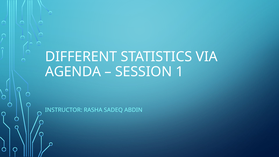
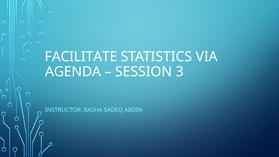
DIFFERENT: DIFFERENT -> FACILITATE (81, 57)
1: 1 -> 3 (180, 72)
